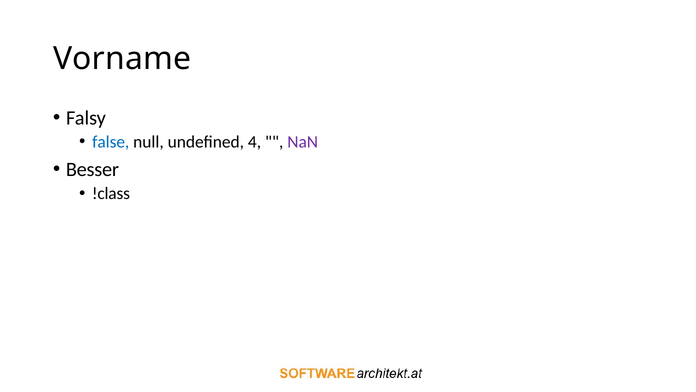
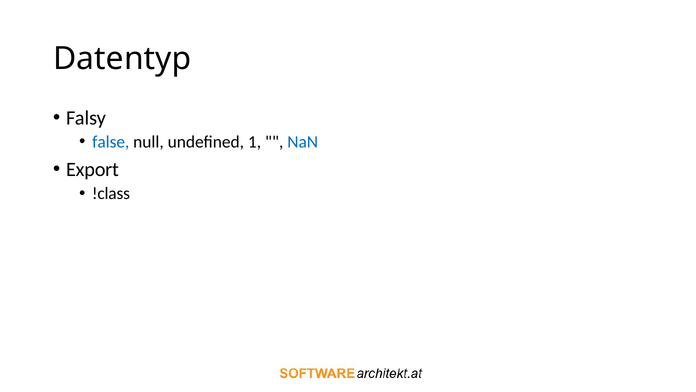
Vorname: Vorname -> Datentyp (122, 58)
4: 4 -> 1 (255, 142)
NaN colour: purple -> blue (303, 142)
Besser: Besser -> Export (92, 169)
